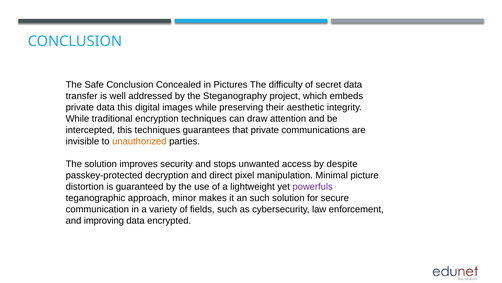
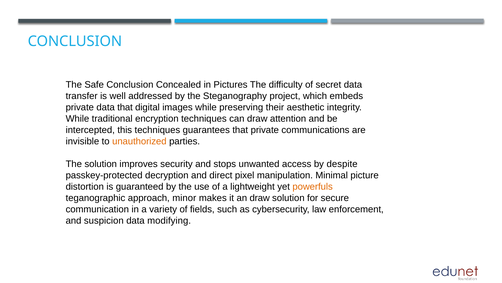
data this: this -> that (125, 107)
powerfuls colour: purple -> orange (313, 186)
an such: such -> draw (260, 197)
improving: improving -> suspicion (104, 220)
encrypted: encrypted -> modifying (169, 220)
